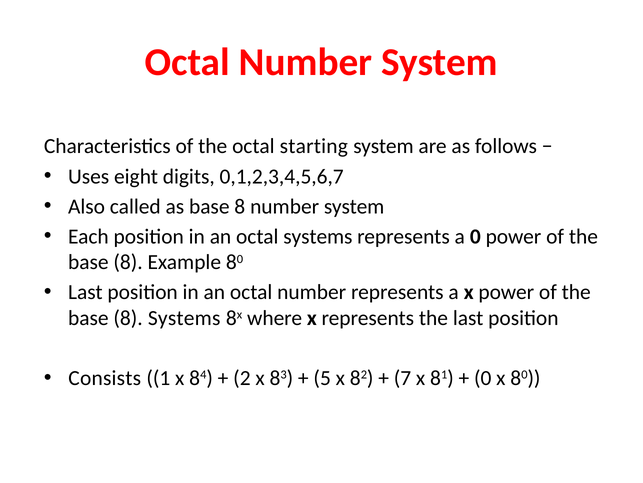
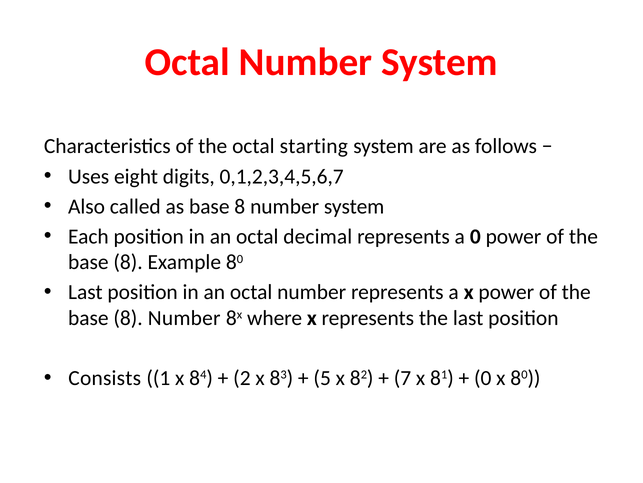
octal systems: systems -> decimal (318, 236)
Systems: Systems -> Number (184, 318)
